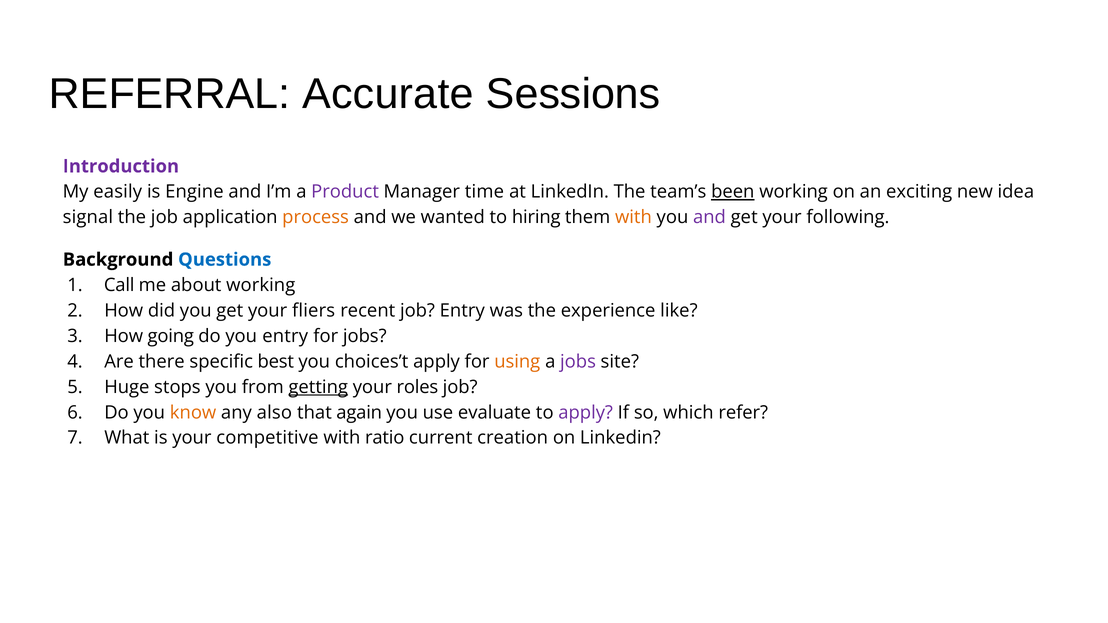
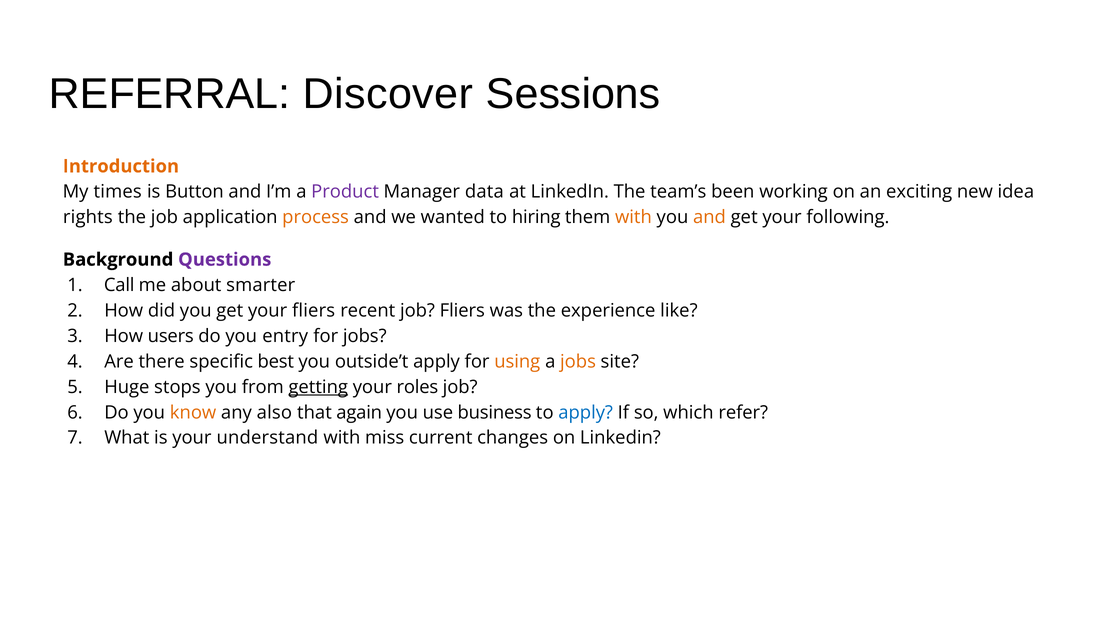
Accurate: Accurate -> Discover (388, 94)
Introduction colour: purple -> orange (121, 166)
easily: easily -> times (118, 192)
Engine: Engine -> Button (194, 192)
time: time -> data (484, 192)
been underline: present -> none (733, 192)
signal: signal -> rights (88, 217)
and colour: purple -> orange (709, 217)
Questions colour: blue -> purple (225, 260)
about working: working -> smarter (261, 285)
job Entry: Entry -> Fliers (462, 311)
going: going -> users (171, 336)
choices’t: choices’t -> outside’t (372, 362)
jobs colour: purple -> orange (578, 362)
evaluate: evaluate -> business (495, 413)
apply colour: purple -> blue (586, 413)
competitive: competitive -> understand (267, 438)
ratio: ratio -> miss (385, 438)
creation: creation -> changes (513, 438)
